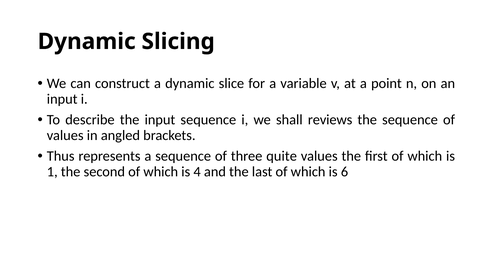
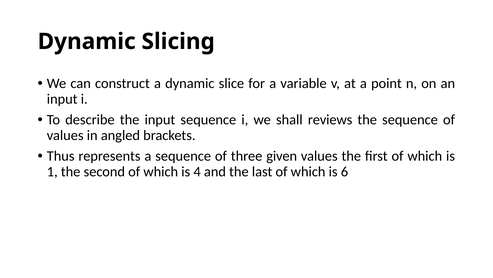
quite: quite -> given (282, 156)
